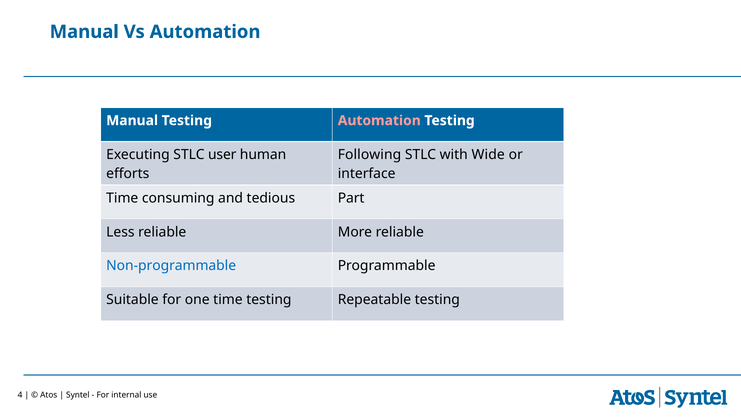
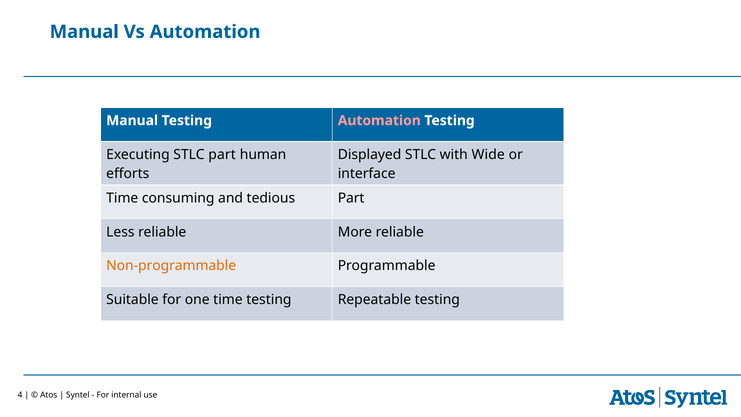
STLC user: user -> part (222, 154)
Following: Following -> Displayed (370, 154)
Non-programmable colour: blue -> orange (171, 266)
